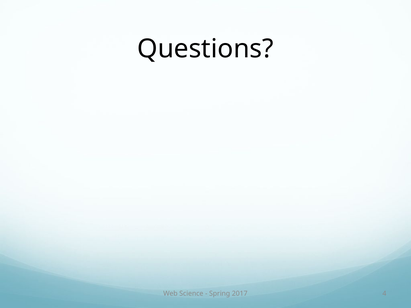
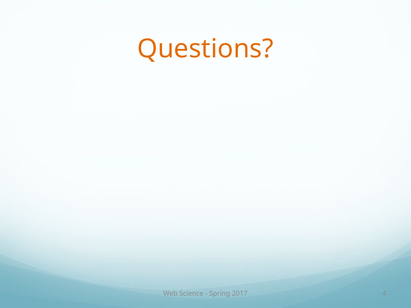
Questions colour: black -> orange (205, 49)
